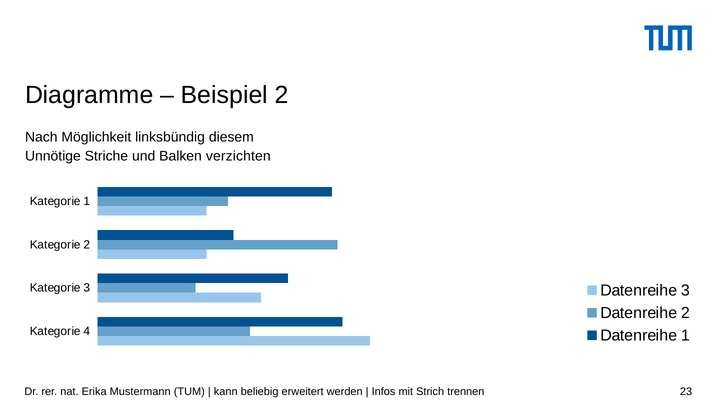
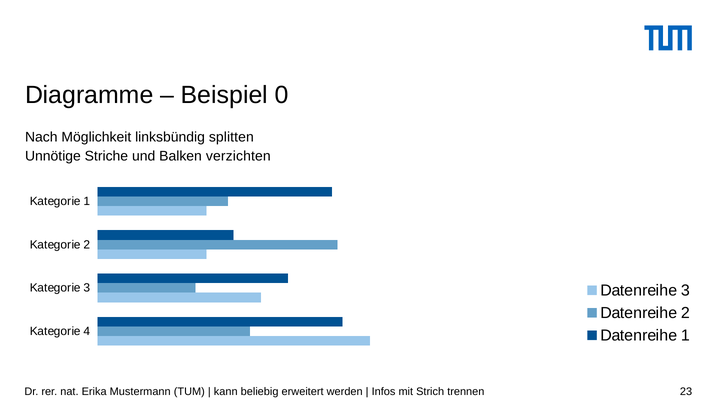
Beispiel 2: 2 -> 0 (282, 95)
diesem: diesem -> splitten (231, 137)
